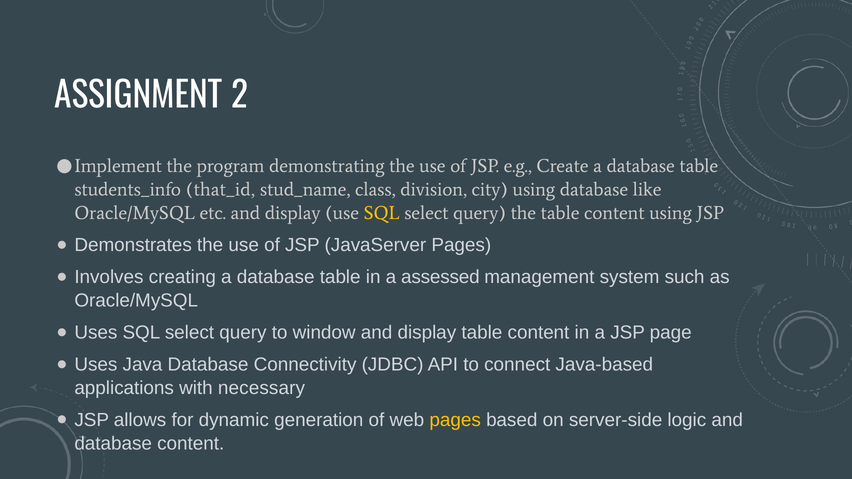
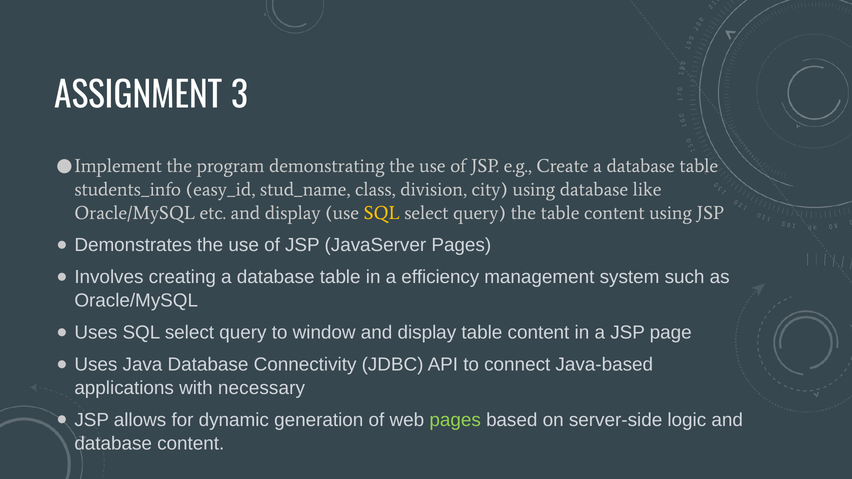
2: 2 -> 3 (240, 96)
that_id: that_id -> easy_id (220, 190)
assessed: assessed -> efficiency (440, 277)
pages colour: yellow -> light green (455, 420)
